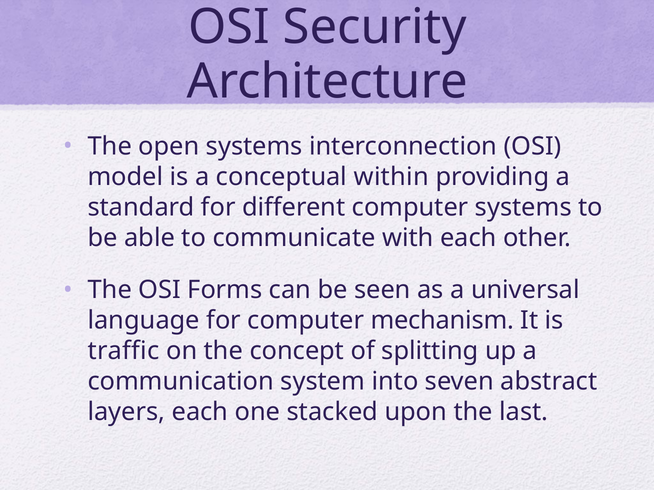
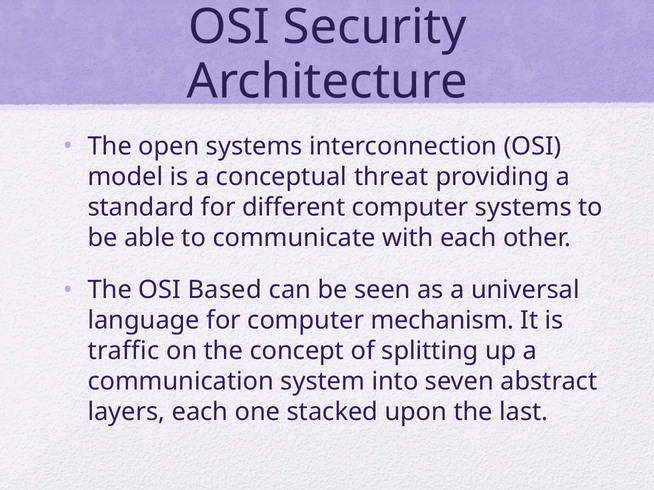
within: within -> threat (391, 177)
Forms: Forms -> Based (225, 290)
